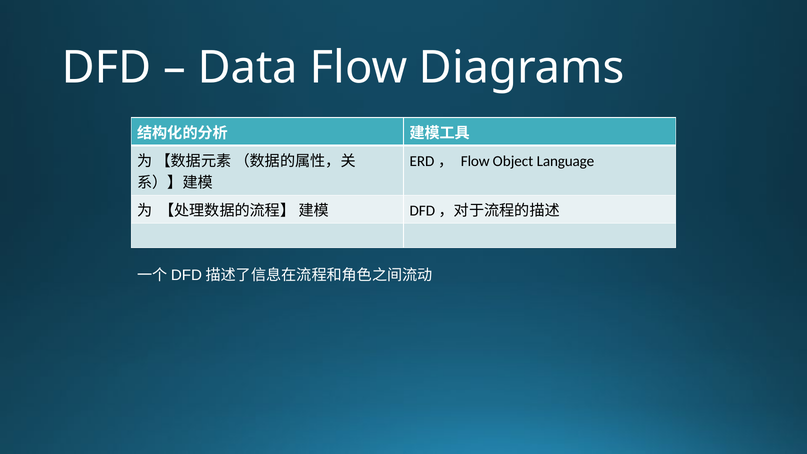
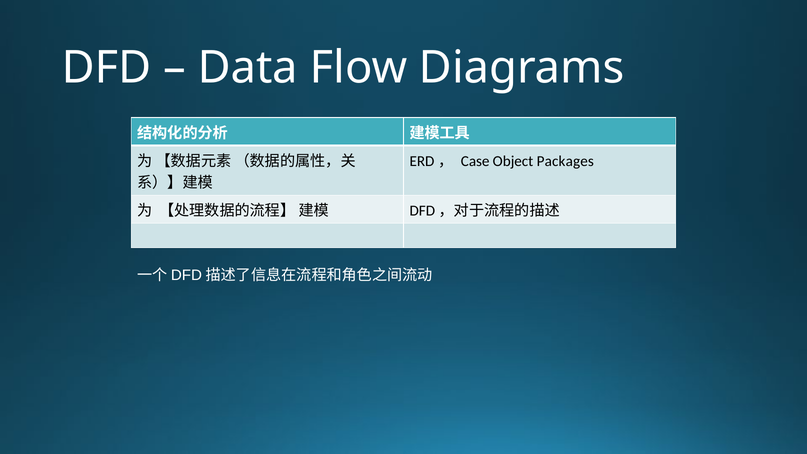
ERD， Flow: Flow -> Case (475, 161)
Language: Language -> Packages (565, 161)
